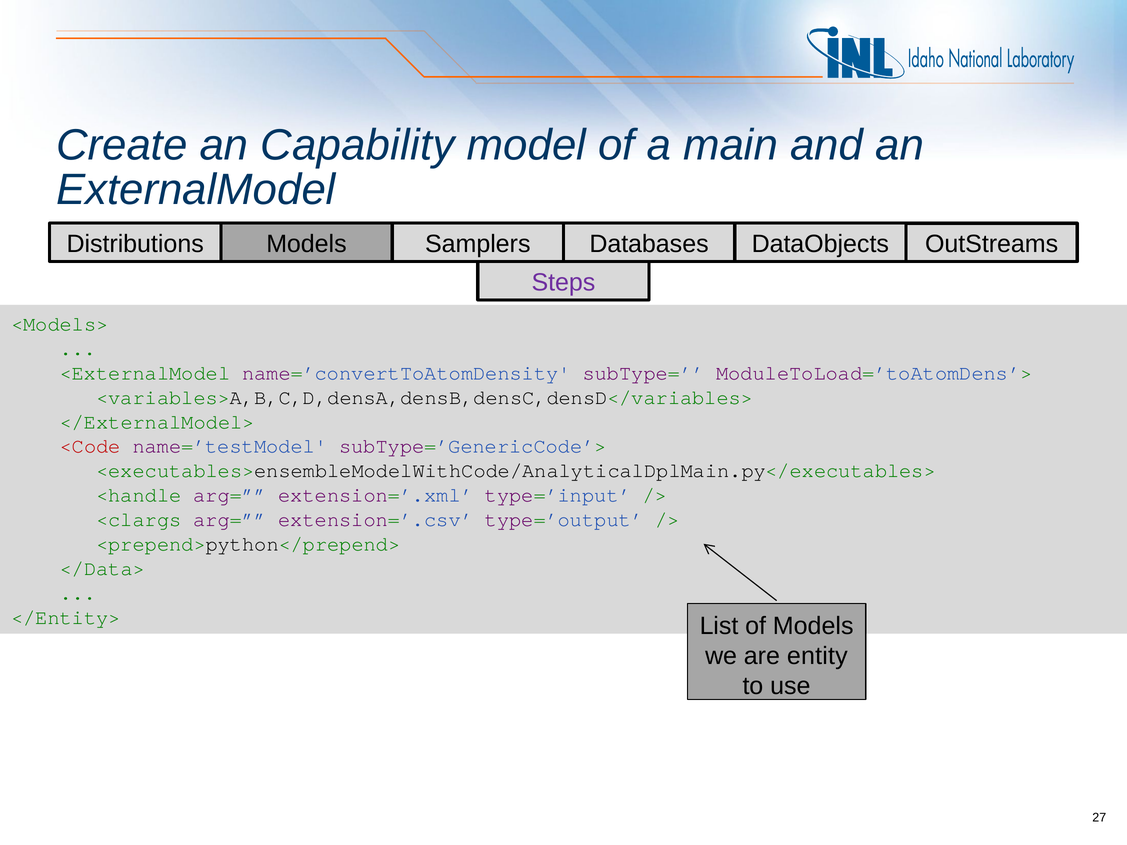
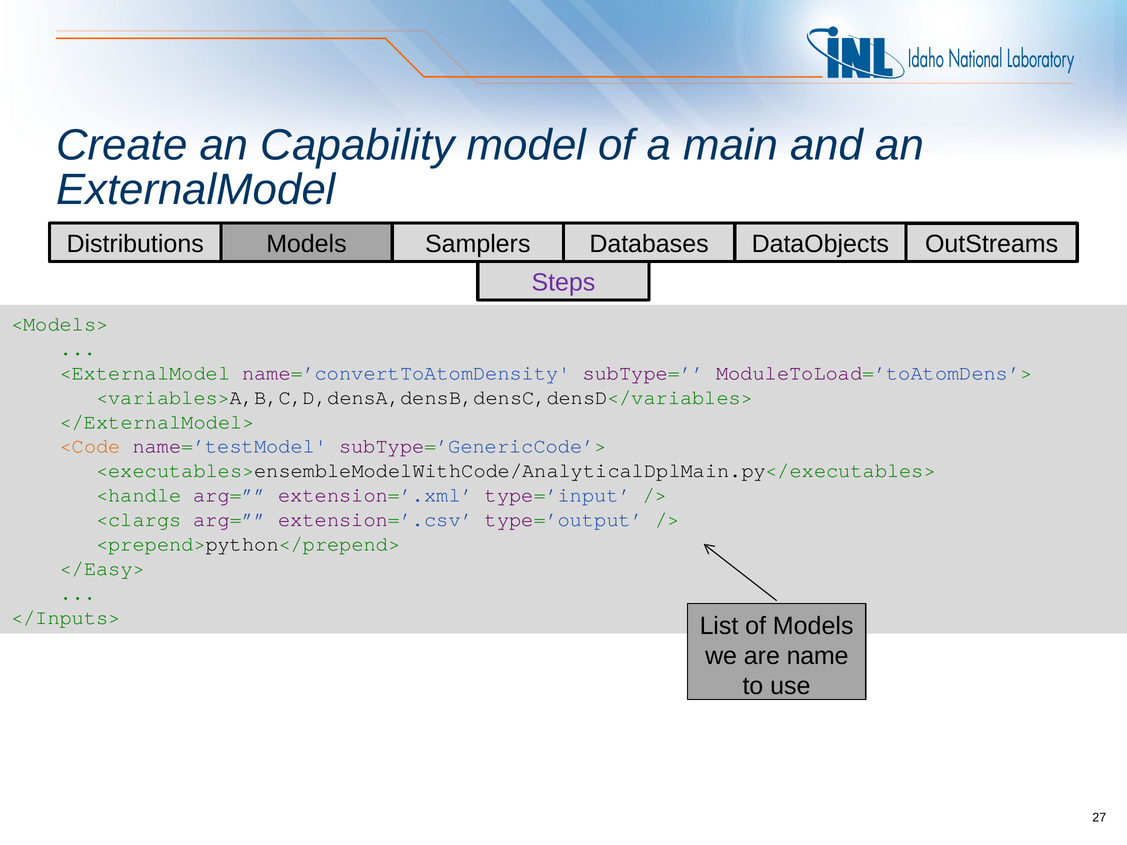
<Code colour: red -> orange (90, 446)
</Data>: </Data> -> </Easy> (102, 569)
</Entity>: </Entity> -> </Inputs> (66, 618)
entity: entity -> name (818, 656)
